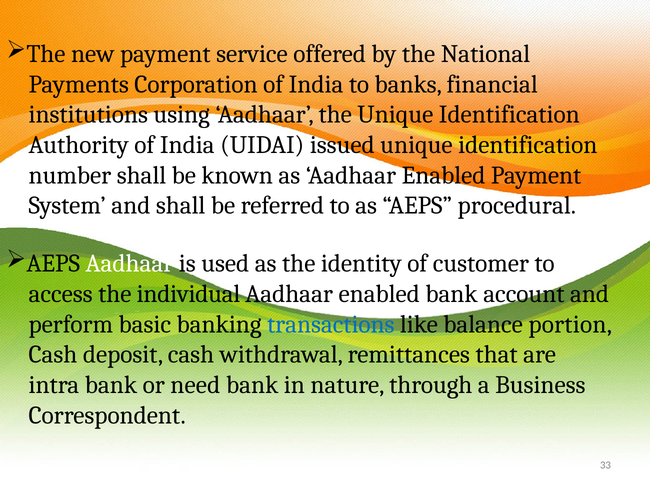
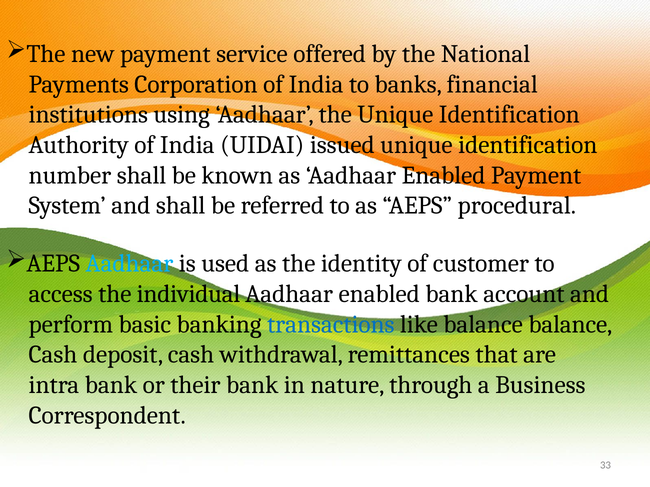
Aadhaar colour: white -> light blue (129, 264)
balance portion: portion -> balance (570, 325)
need: need -> their (195, 385)
